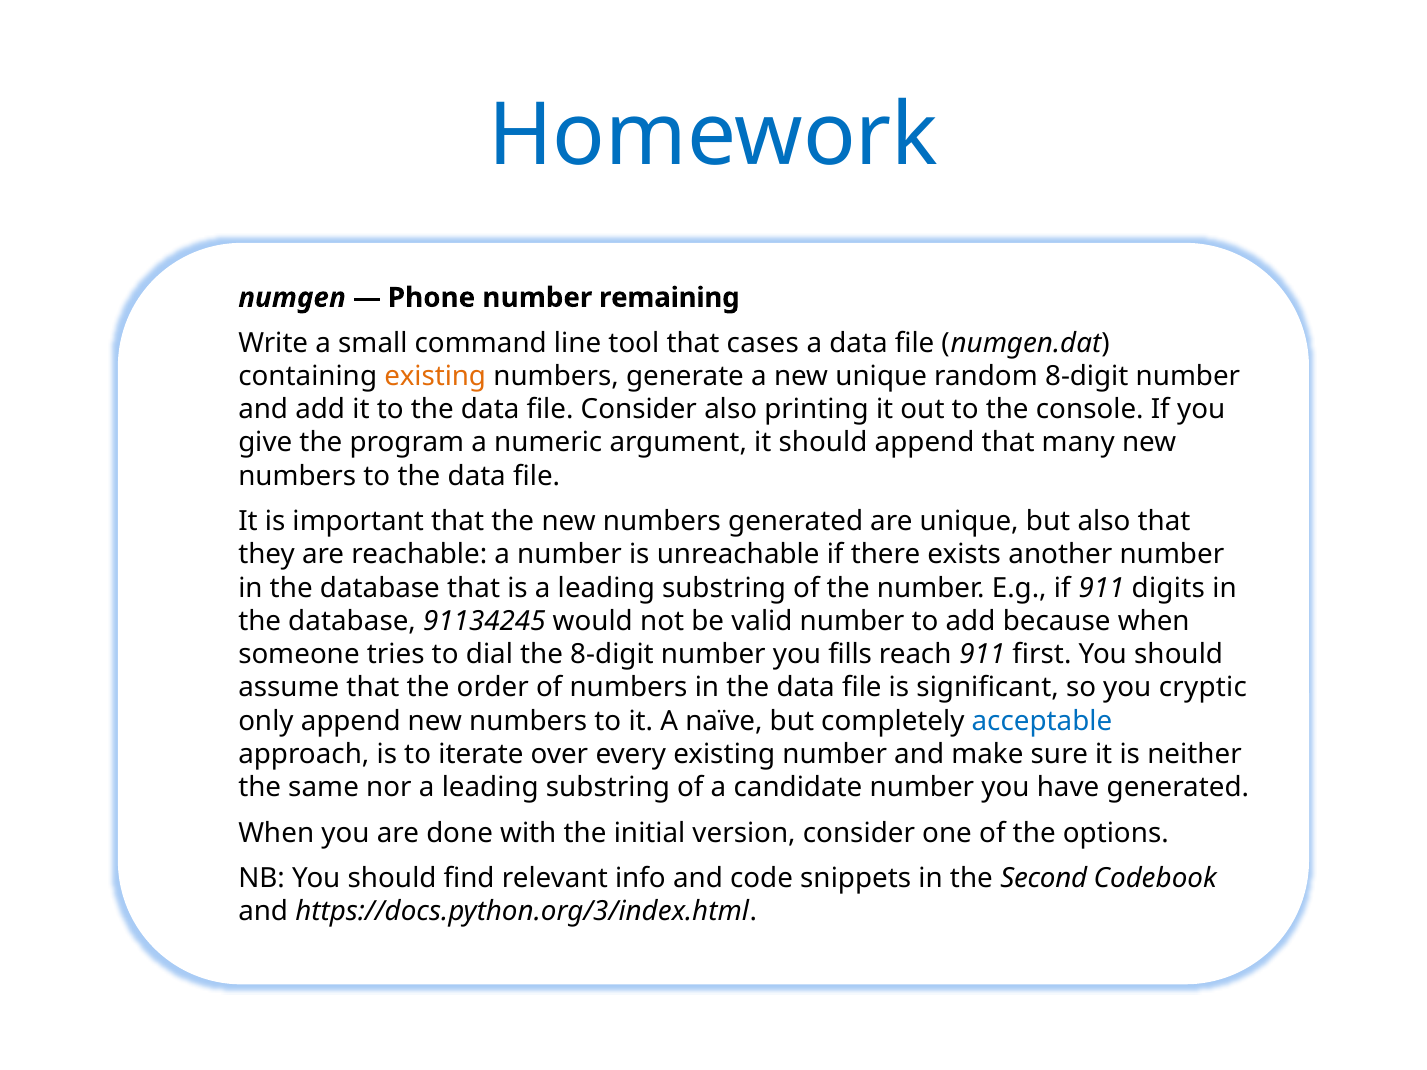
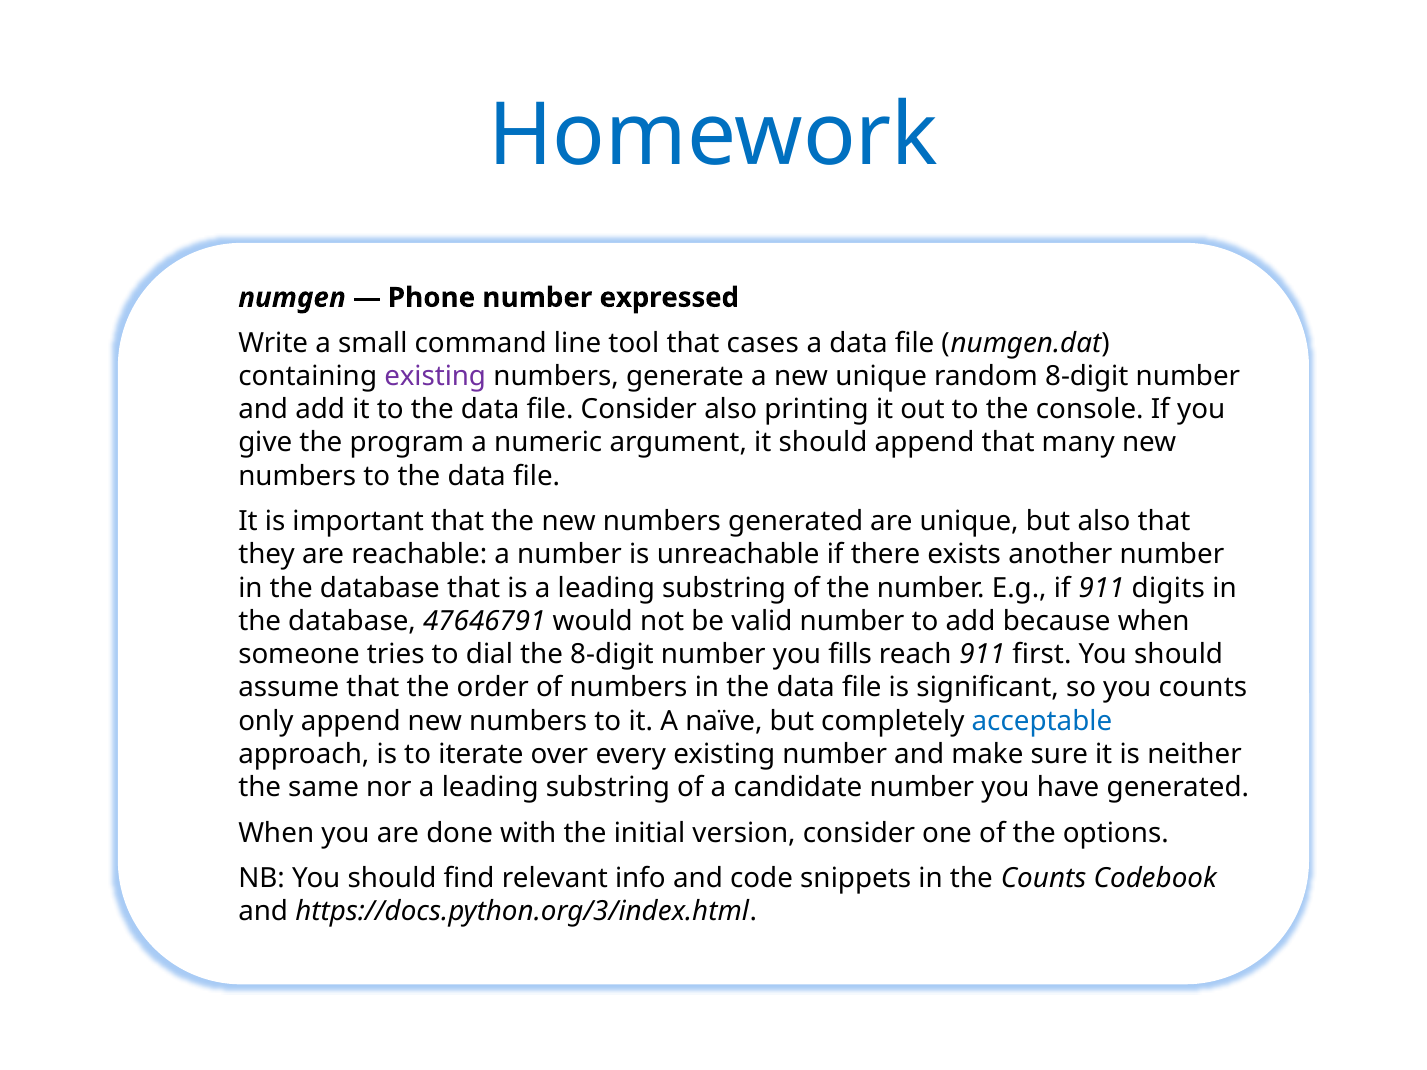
remaining: remaining -> expressed (669, 298)
existing colour: orange -> purple (435, 376)
91134245: 91134245 -> 47646791 (484, 621)
you cryptic: cryptic -> counts (1203, 688)
the Second: Second -> Counts (1044, 878)
